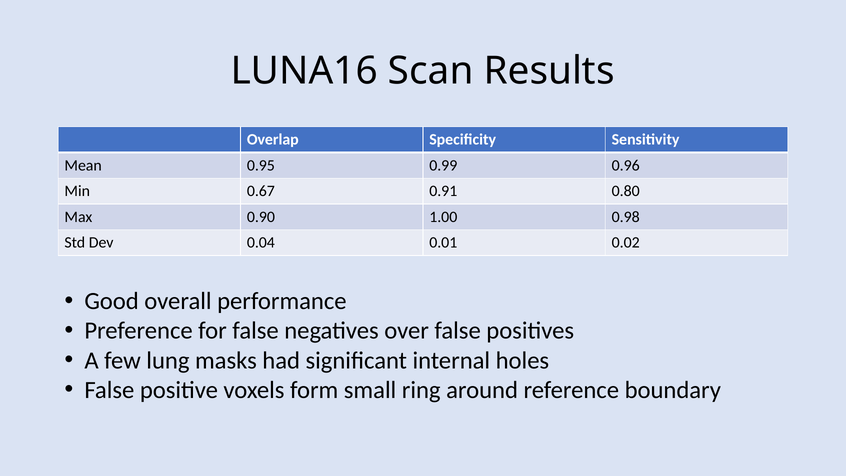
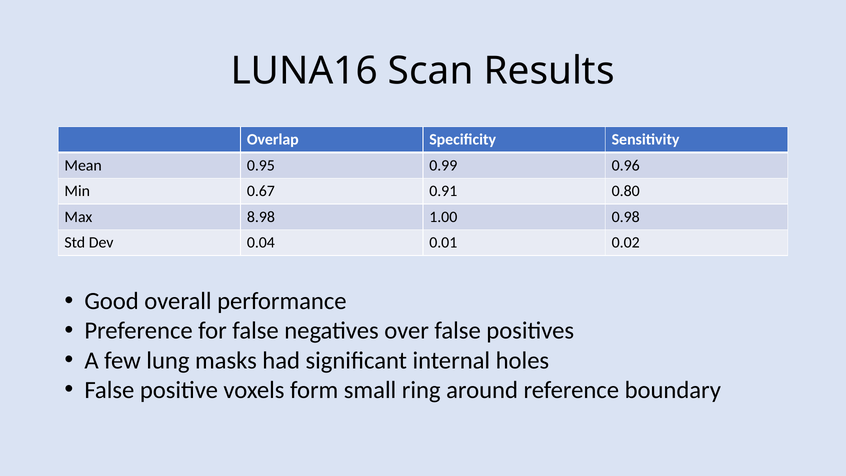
0.90: 0.90 -> 8.98 (261, 217)
